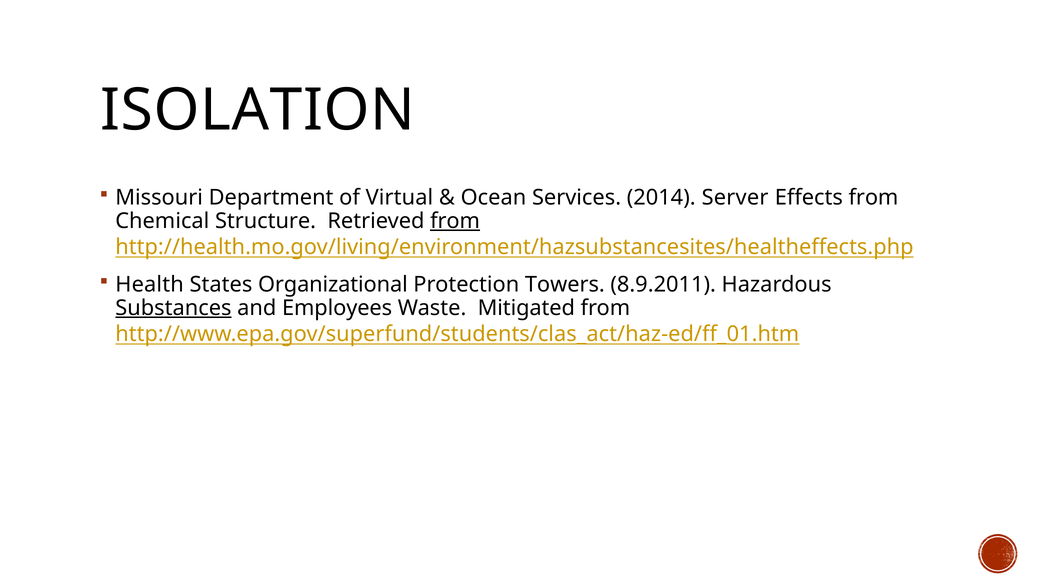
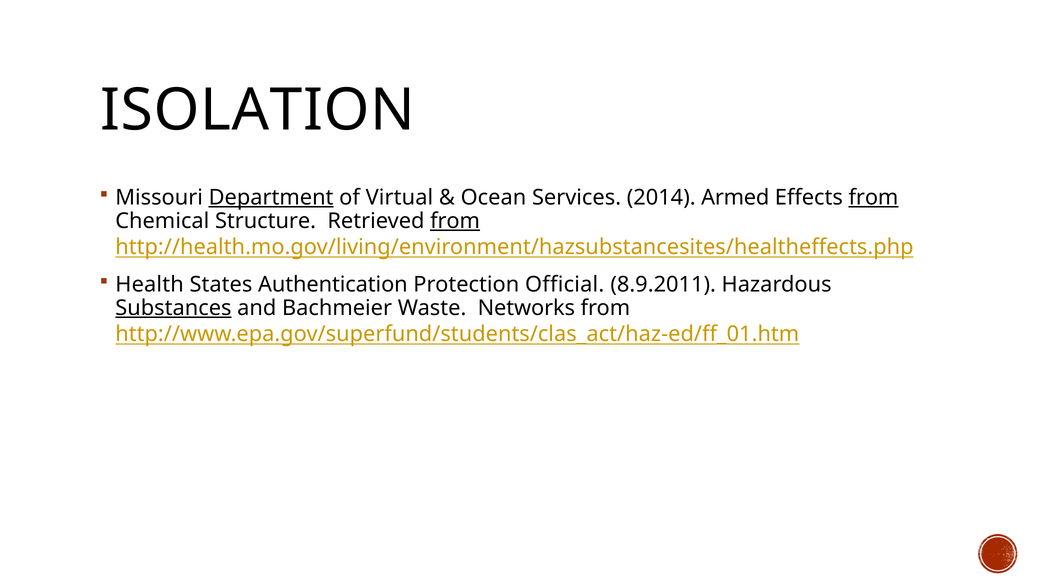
Department underline: none -> present (271, 198)
Server: Server -> Armed (735, 198)
from underline: none -> present (873, 198)
Organizational: Organizational -> Authentication (333, 285)
Towers: Towers -> Official (565, 285)
Employees: Employees -> Bachmeier (337, 308)
Mitigated: Mitigated -> Networks (526, 308)
